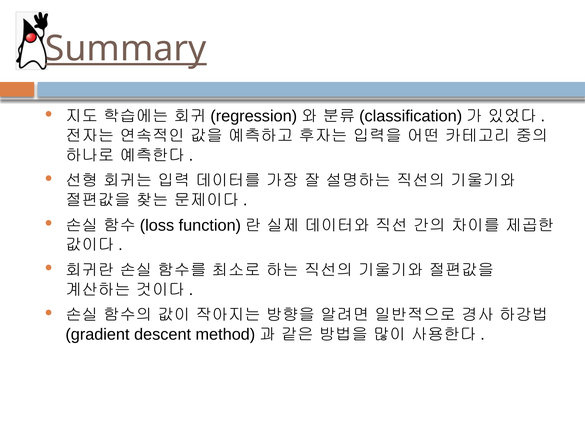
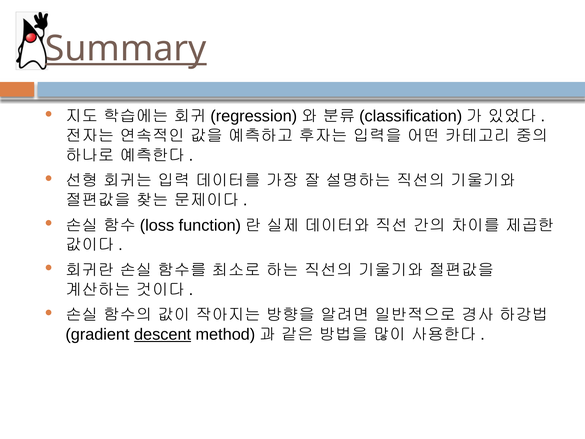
descent underline: none -> present (163, 334)
